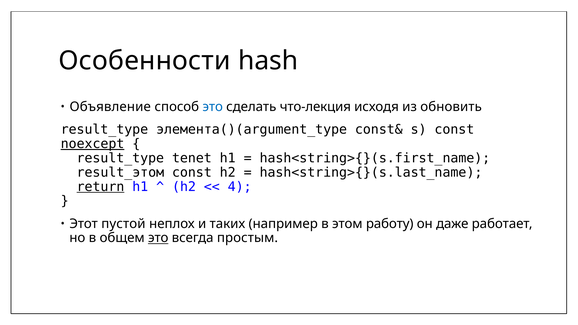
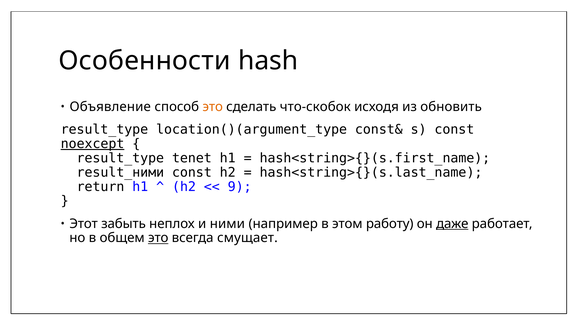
это colour: blue -> orange (213, 107)
что-лекция: что-лекция -> что-скобок (315, 107)
элемента()(argument_type: элемента()(argument_type -> location()(argument_type (252, 130)
result_этом: result_этом -> result_ними (120, 172)
return underline: present -> none (100, 187)
4: 4 -> 9 (240, 187)
пустой: пустой -> забыть (124, 224)
таких: таких -> ними (227, 224)
даже underline: none -> present (452, 224)
простым: простым -> смущает (247, 238)
